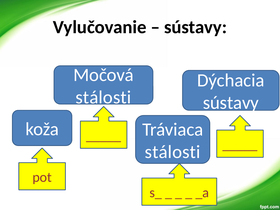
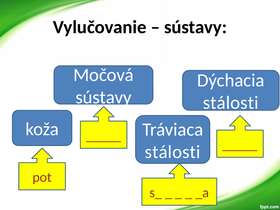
stálosti: stálosti -> sústavy (103, 97)
sústavy: sústavy -> stálosti (231, 103)
